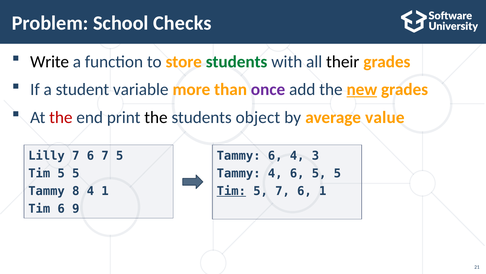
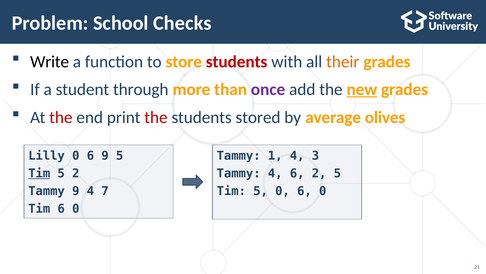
students colour: green -> red (237, 62)
their colour: black -> orange (343, 62)
variable: variable -> through (141, 89)
the colour: black -> red (156, 117)
object: object -> stored (258, 117)
value: value -> olives (385, 117)
Lilly 7: 7 -> 0 (76, 155)
6 7: 7 -> 9 (105, 155)
Tammy 6: 6 -> 1 (275, 155)
Tim underline: none -> present (39, 173)
5: 5 -> 2 (76, 173)
6 5: 5 -> 2 (319, 173)
Tammy 8: 8 -> 9 (76, 191)
4 1: 1 -> 7 (105, 191)
Tim underline: present -> none (231, 191)
5 7: 7 -> 0 (283, 191)
1: 1 -> 0 (323, 191)
Tim 6 9: 9 -> 0 (76, 208)
